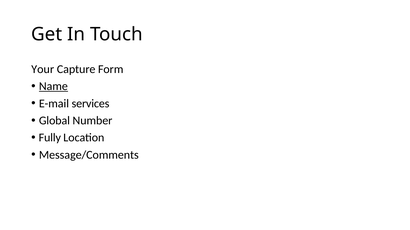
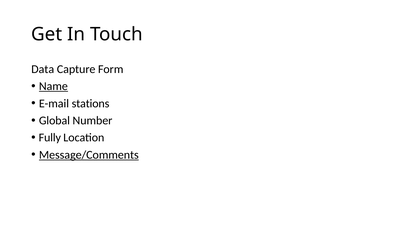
Your: Your -> Data (43, 69)
services: services -> stations (91, 104)
Message/Comments underline: none -> present (89, 155)
